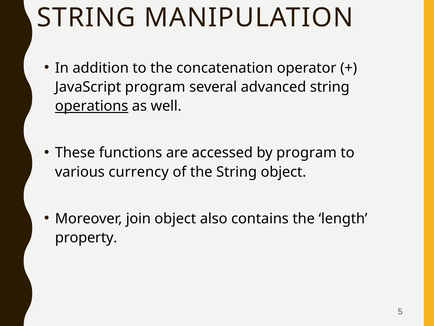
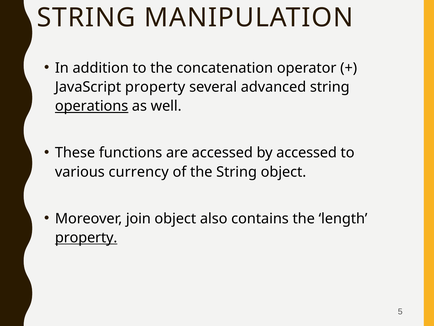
JavaScript program: program -> property (155, 87)
by program: program -> accessed (307, 153)
property underline: none -> present (86, 237)
